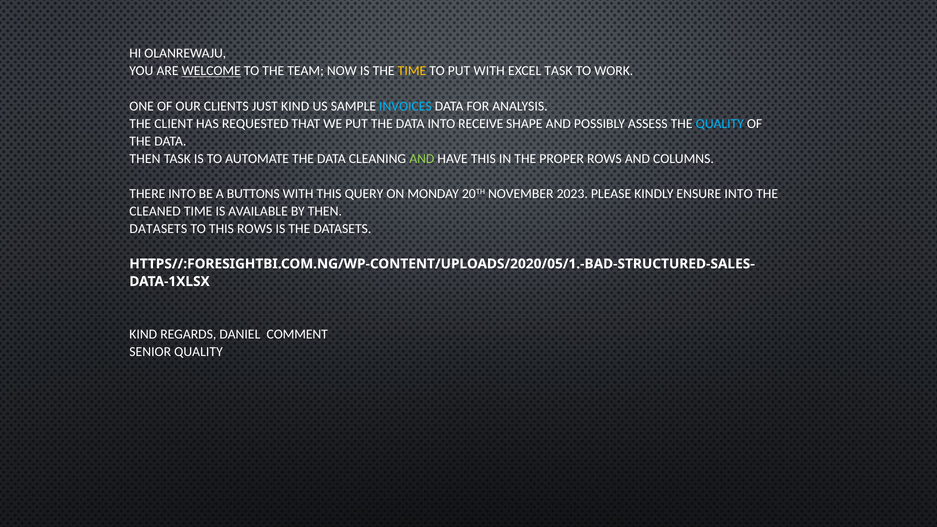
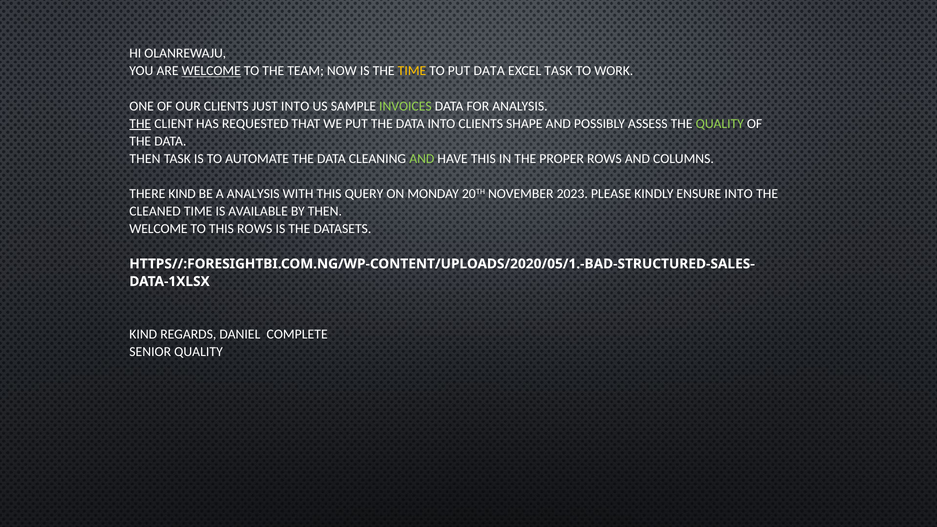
PUT WITH: WITH -> DATA (489, 71)
JUST KIND: KIND -> INTO (295, 106)
INVOICES colour: light blue -> light green (405, 106)
THE underline: none -> present (140, 124)
INTO RECEIVE: RECEIVE -> CLIENTS (481, 124)
QUALITY colour: light blue -> light green (720, 124)
THERE INTO: INTO -> KIND (182, 194)
A BUTTONS: BUTTONS -> ANALYSIS (253, 194)
DATASETS: DATASETS -> WELCOME (158, 229)
COMMENT: COMMENT -> COMPLETE (297, 334)
